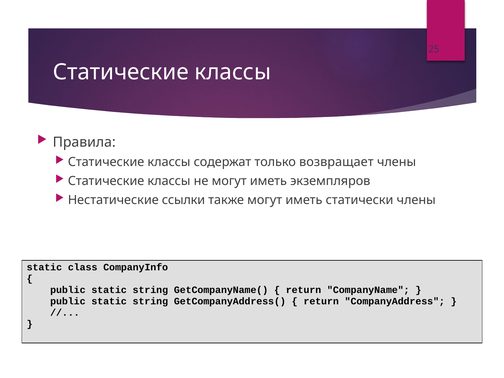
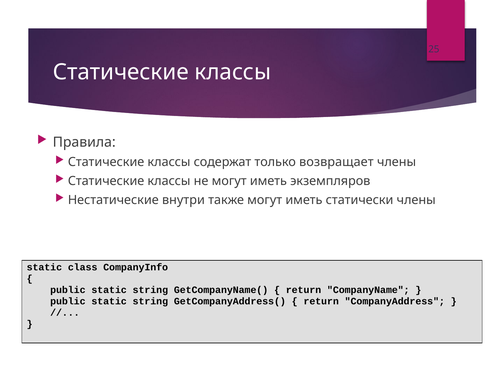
ссылки: ссылки -> внутри (183, 200)
